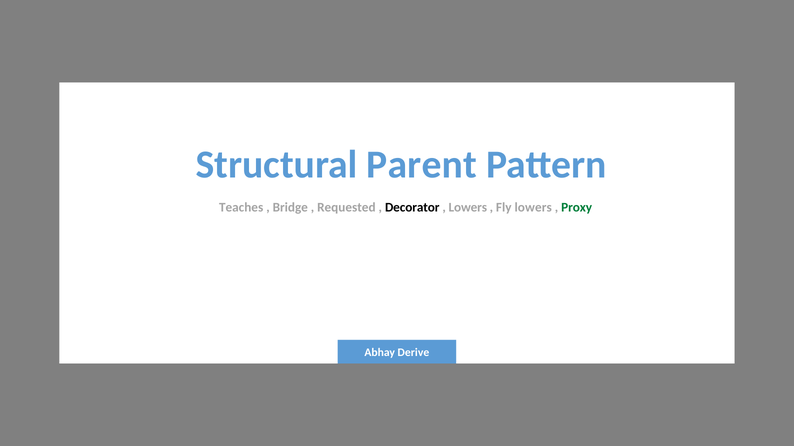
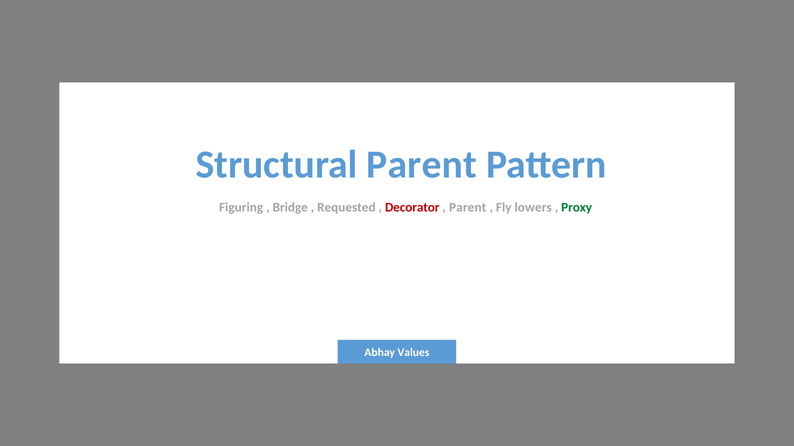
Teaches: Teaches -> Figuring (241, 208)
Decorator colour: black -> red (412, 208)
Lowers: Lowers -> Parent (468, 208)
Derive: Derive -> Values (413, 353)
